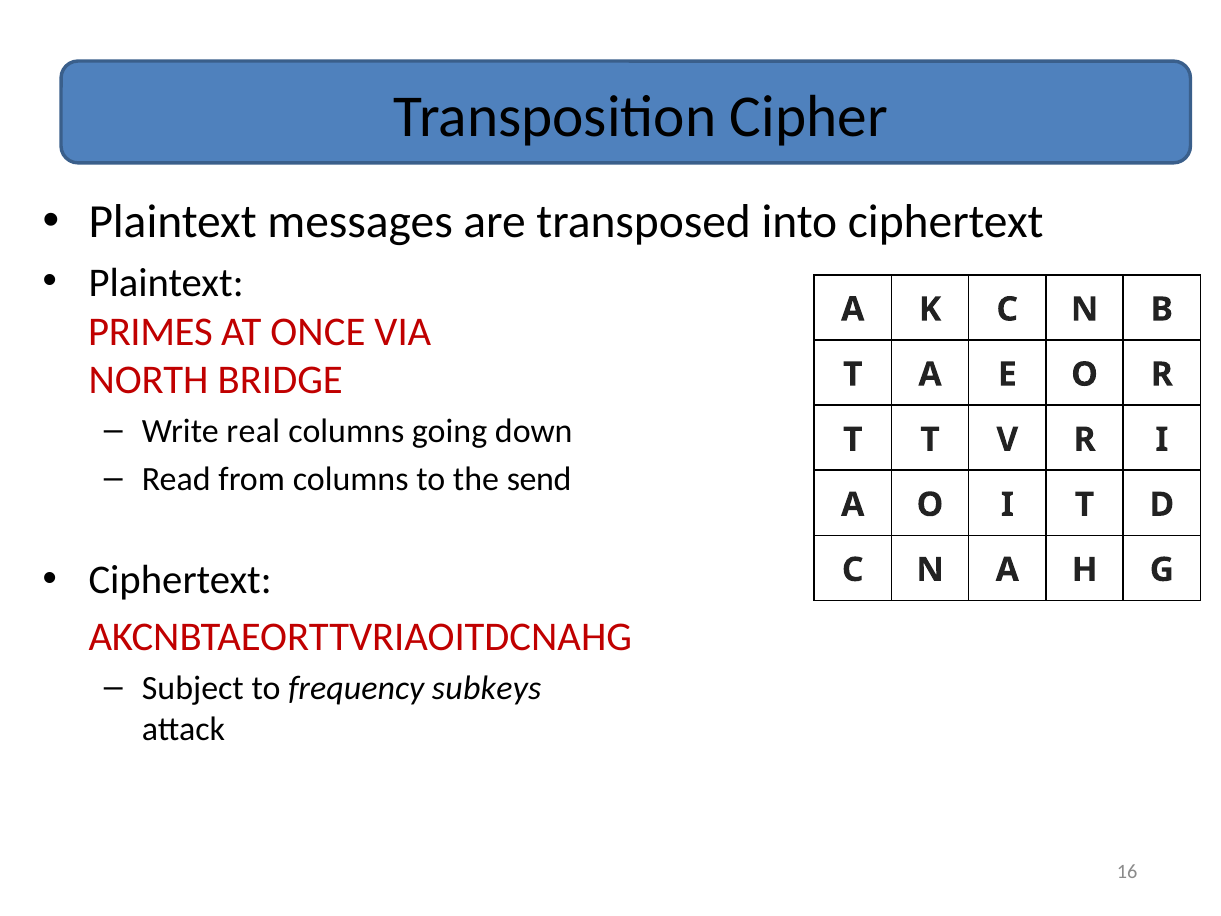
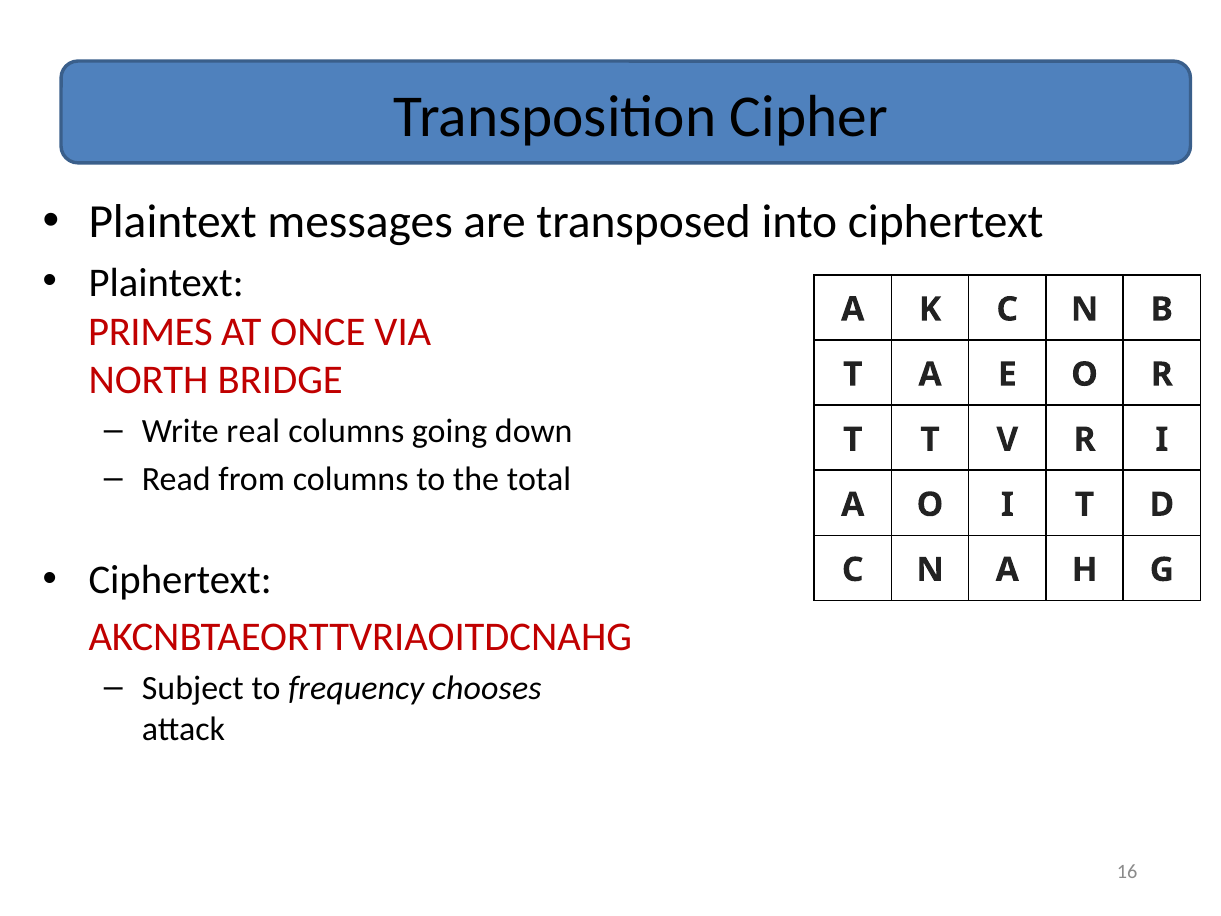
send: send -> total (539, 479)
subkeys: subkeys -> chooses (487, 688)
